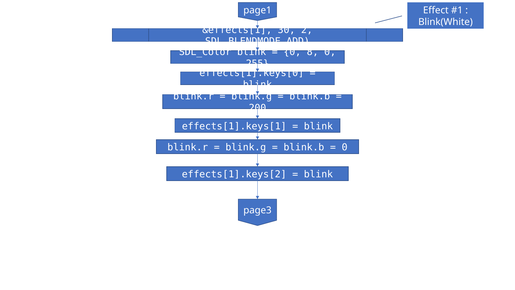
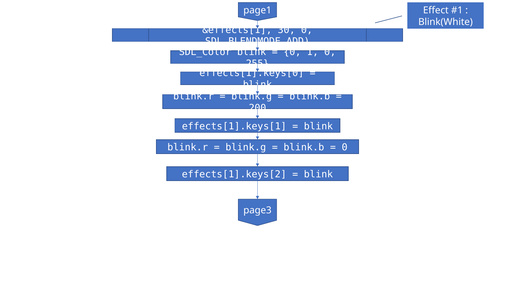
30 2: 2 -> 0 (307, 30)
8: 8 -> 1 (313, 52)
